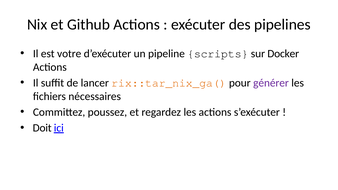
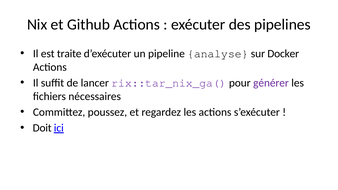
votre: votre -> traite (69, 54)
scripts: scripts -> analyse (218, 54)
rix::tar_nix_ga( colour: orange -> purple (169, 83)
